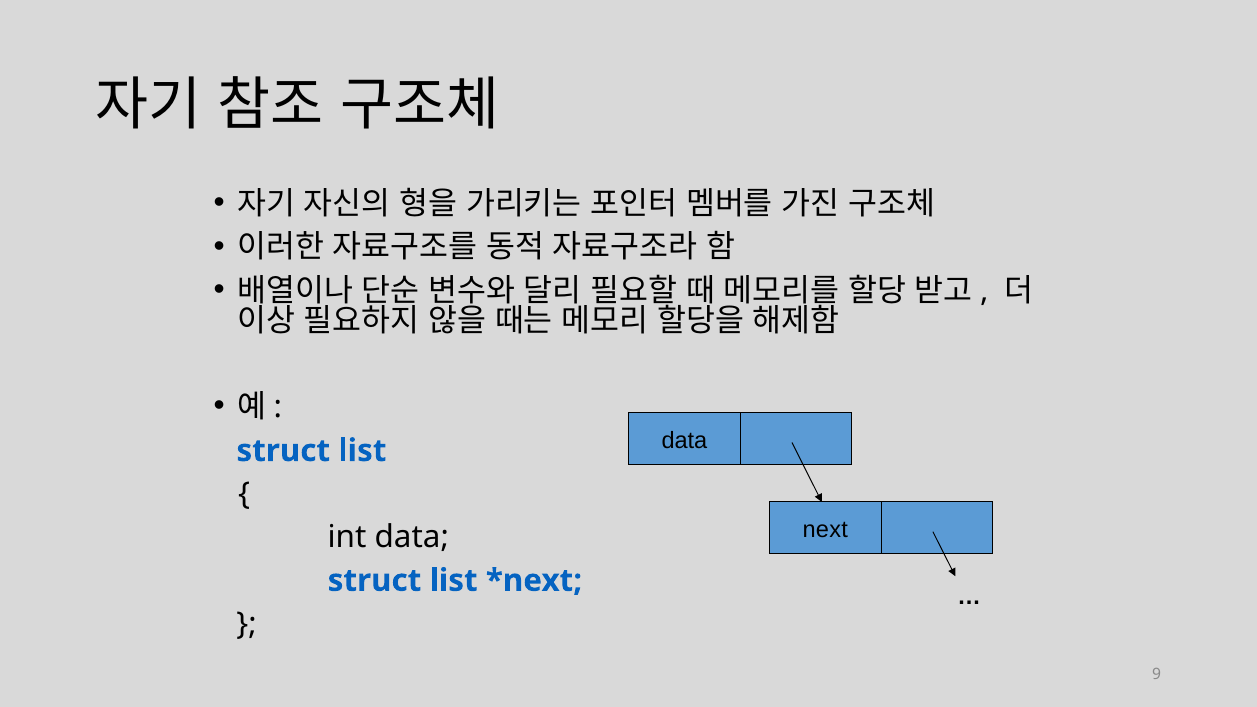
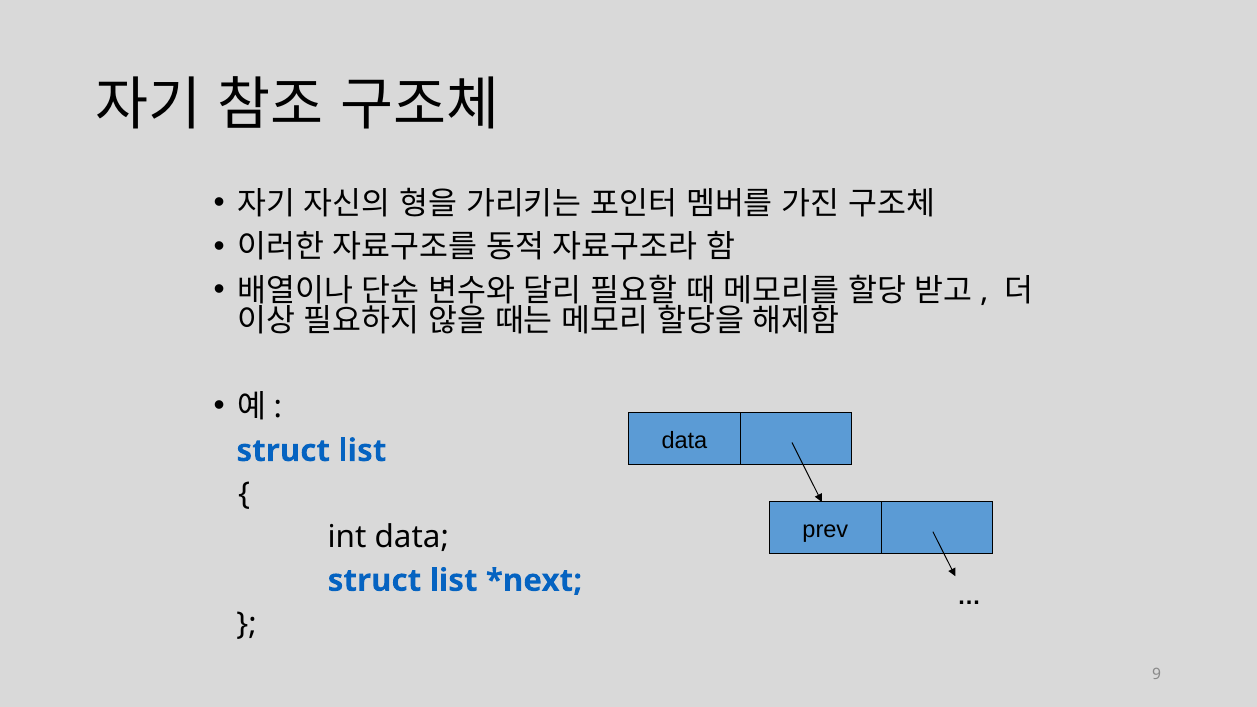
next: next -> prev (825, 530)
